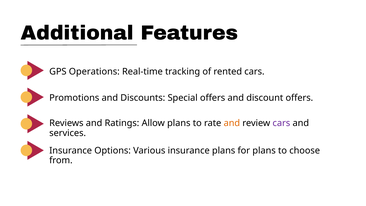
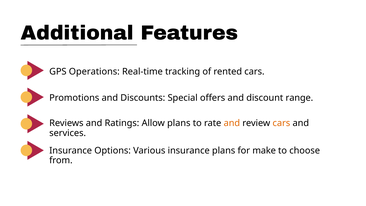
discount offers: offers -> range (299, 98)
cars colour: purple -> orange (281, 123)
for plans: plans -> make (264, 150)
